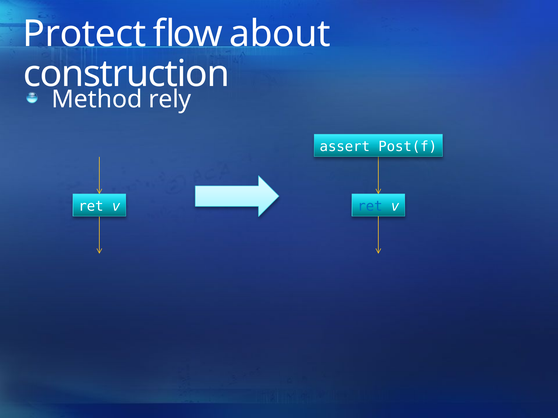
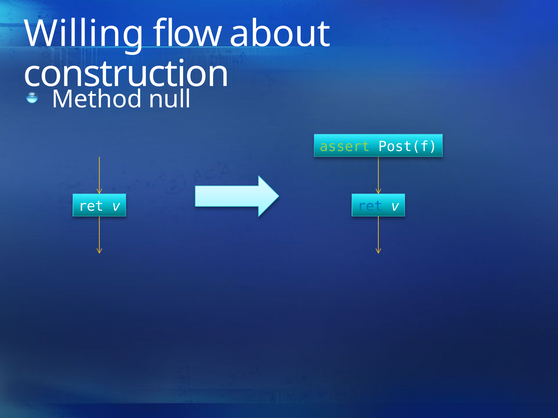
Protect: Protect -> Willing (84, 34)
rely: rely -> null (170, 99)
assert colour: white -> light green (345, 147)
